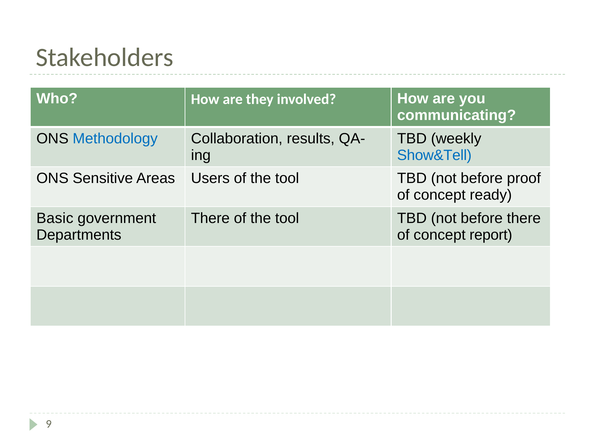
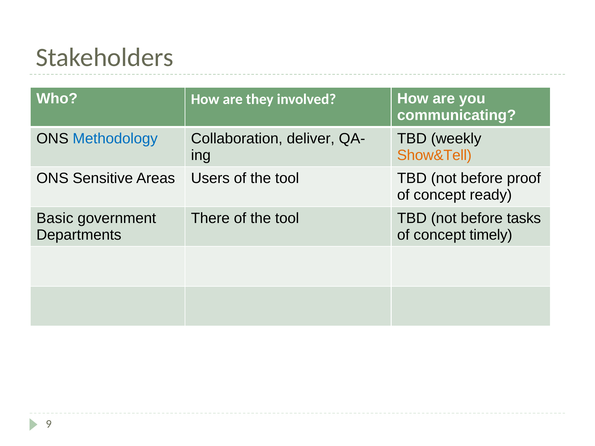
results: results -> deliver (311, 139)
Show&Tell colour: blue -> orange (434, 155)
before there: there -> tasks (524, 218)
report: report -> timely (491, 235)
